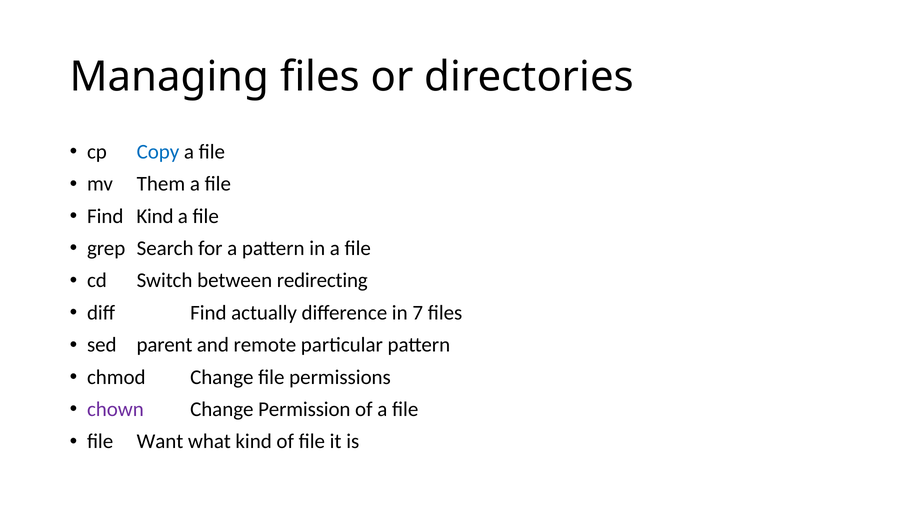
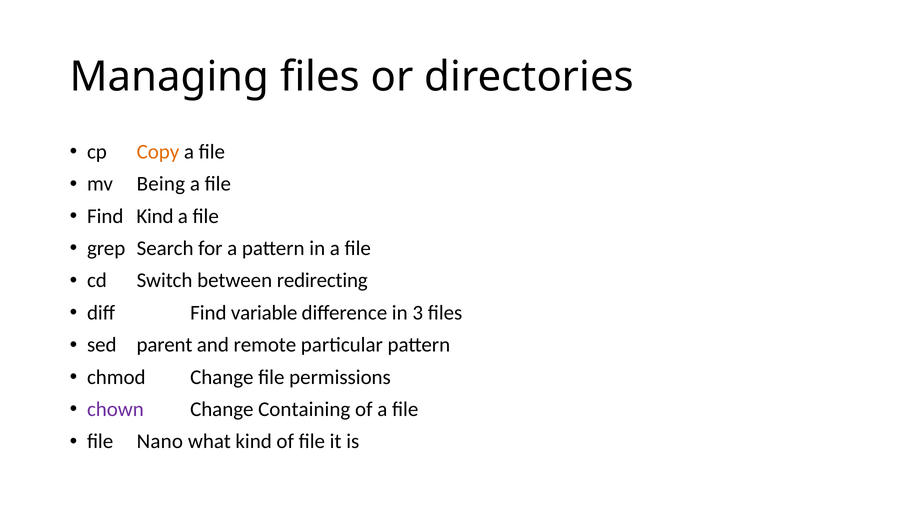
Copy colour: blue -> orange (158, 152)
Them: Them -> Being (161, 184)
actually: actually -> variable (264, 313)
7: 7 -> 3 (418, 313)
Permission: Permission -> Containing (304, 409)
Want: Want -> Nano (160, 442)
